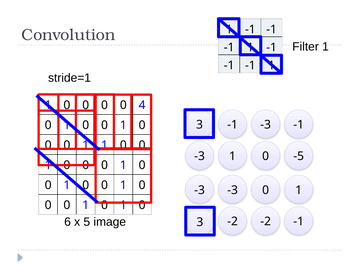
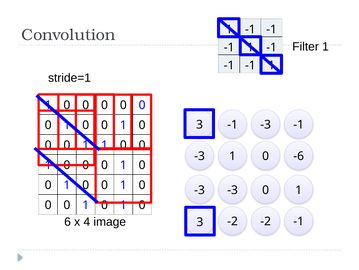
4: 4 -> 0 (142, 105)
-5: -5 -> -6 (299, 156)
5: 5 -> 4 (87, 221)
